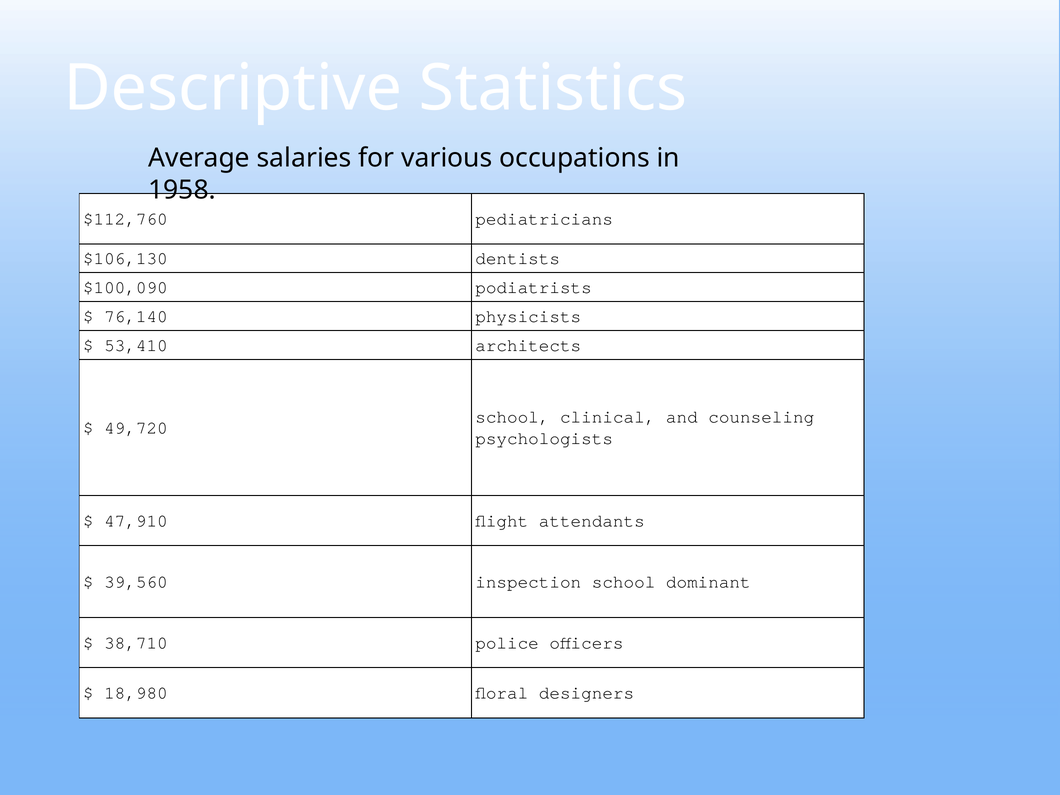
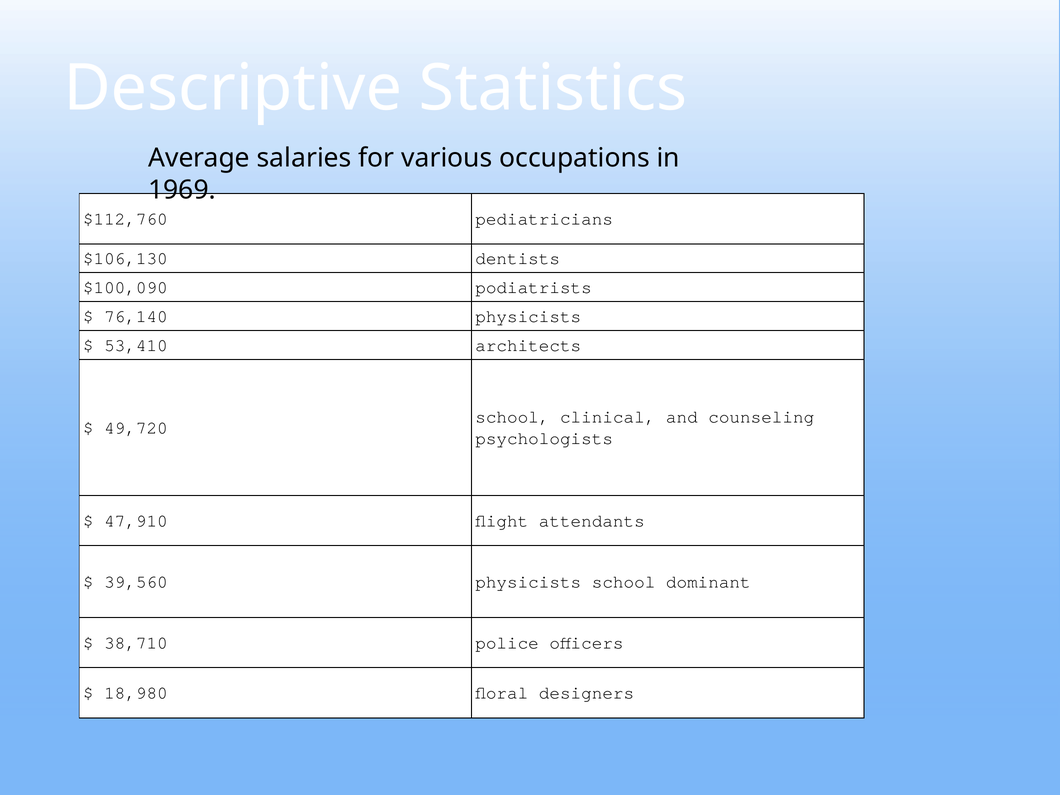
1958: 1958 -> 1969 (182, 190)
39,560 inspection: inspection -> physicists (528, 582)
